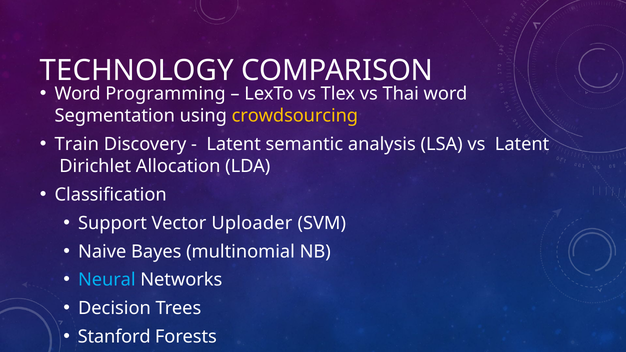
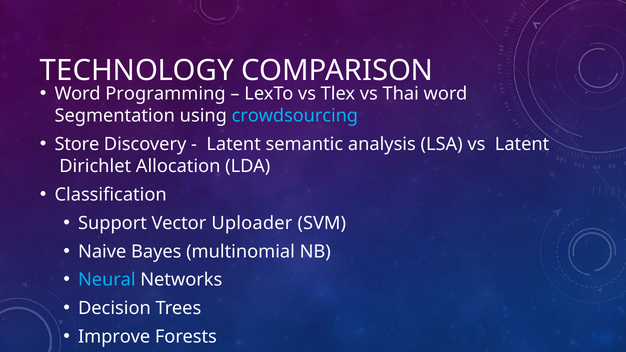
crowdsourcing colour: yellow -> light blue (295, 116)
Train: Train -> Store (77, 144)
Stanford: Stanford -> Improve (114, 337)
